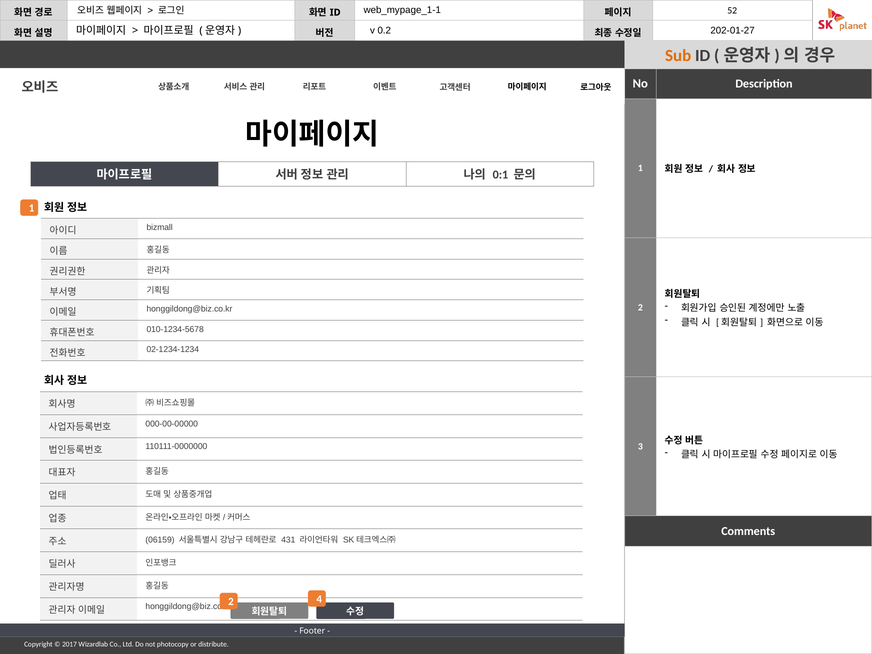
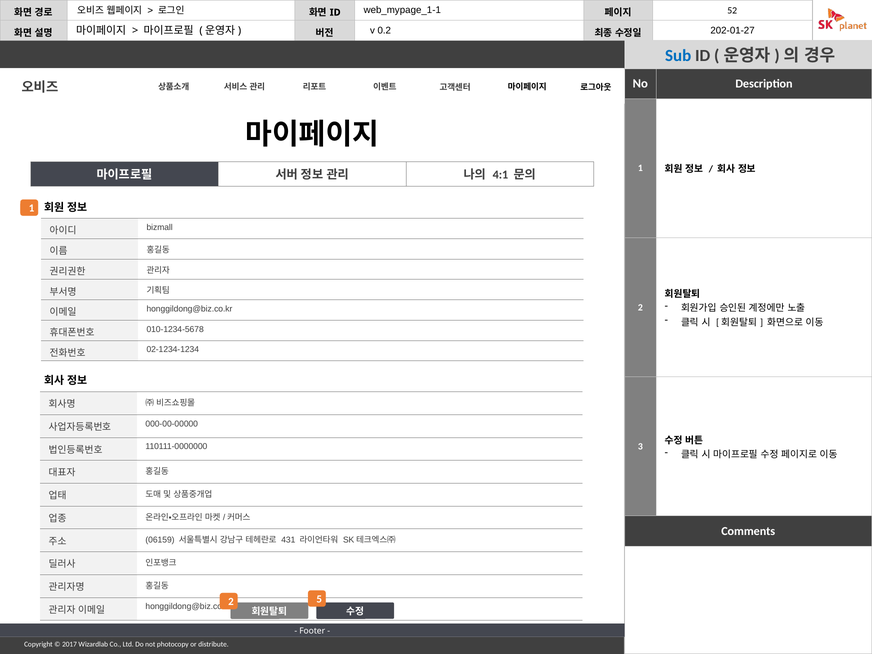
Sub colour: orange -> blue (678, 56)
0:1: 0:1 -> 4:1 (500, 175)
4: 4 -> 5 (319, 599)
